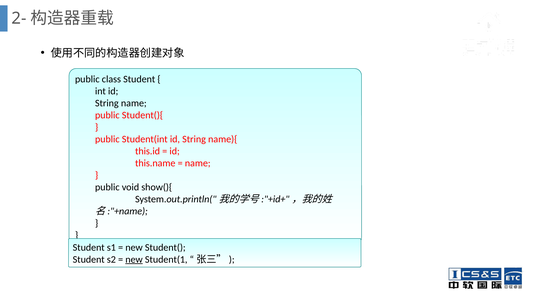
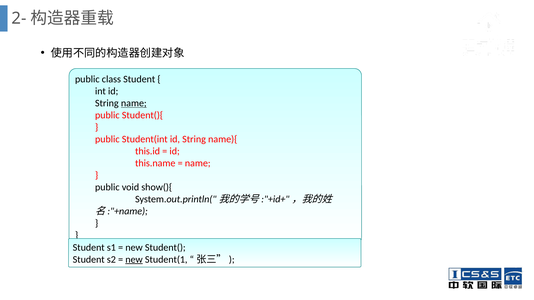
name underline: none -> present (134, 103)
